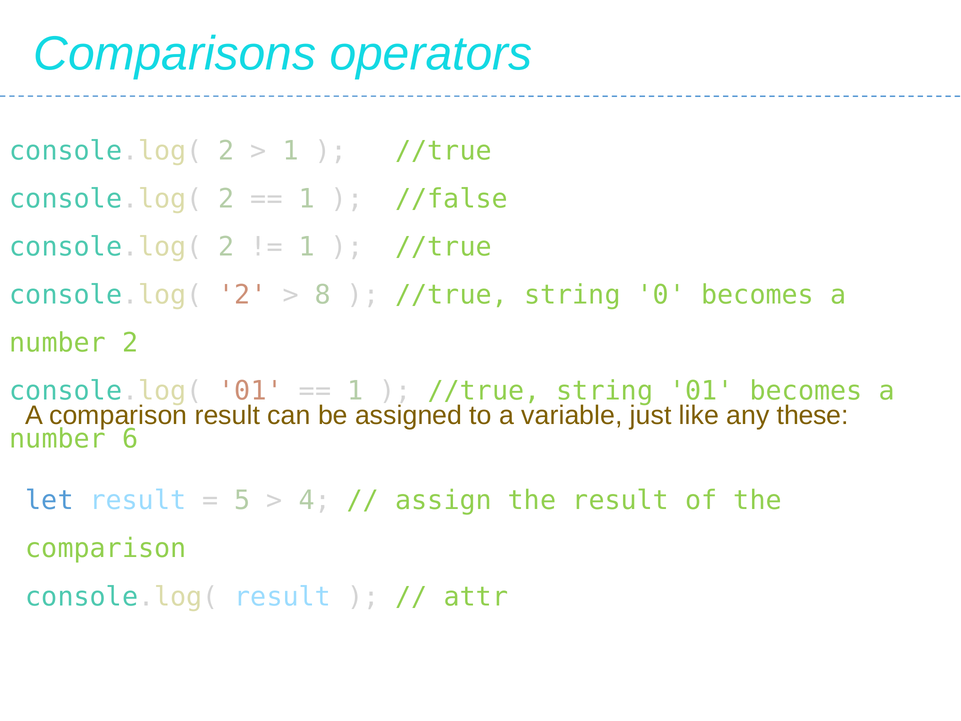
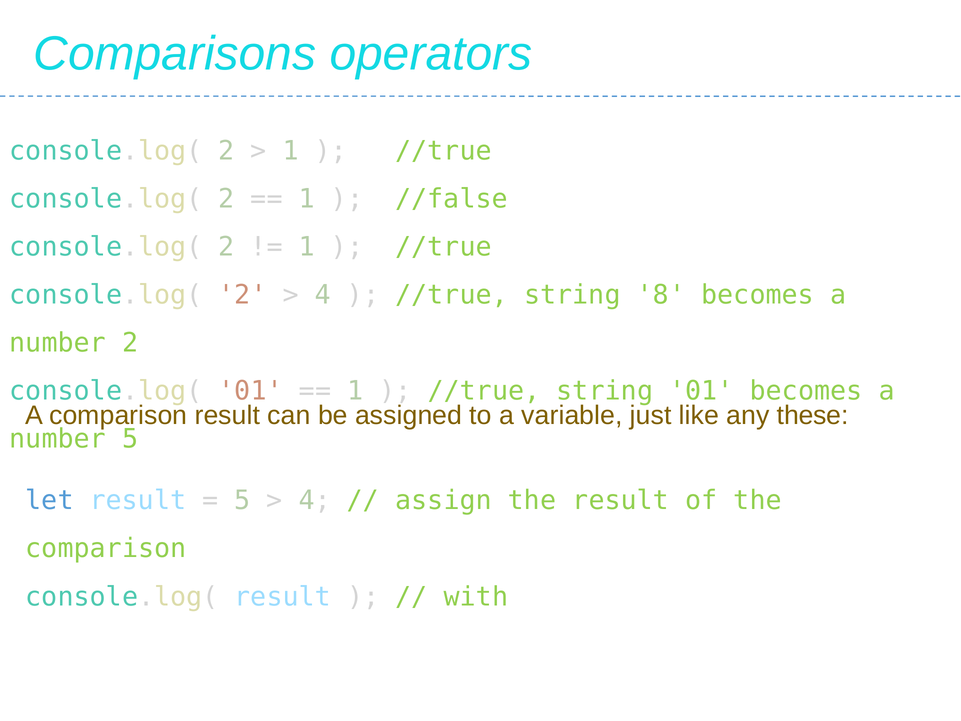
8: 8 -> 4 (323, 295)
0: 0 -> 8 (661, 295)
number 6: 6 -> 5 (130, 439)
attr: attr -> with (476, 597)
